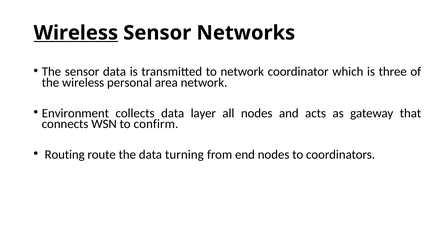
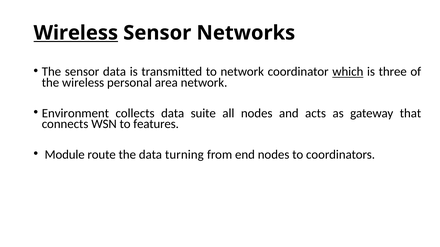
which underline: none -> present (348, 72)
layer: layer -> suite (203, 113)
confirm: confirm -> features (156, 124)
Routing: Routing -> Module (65, 155)
